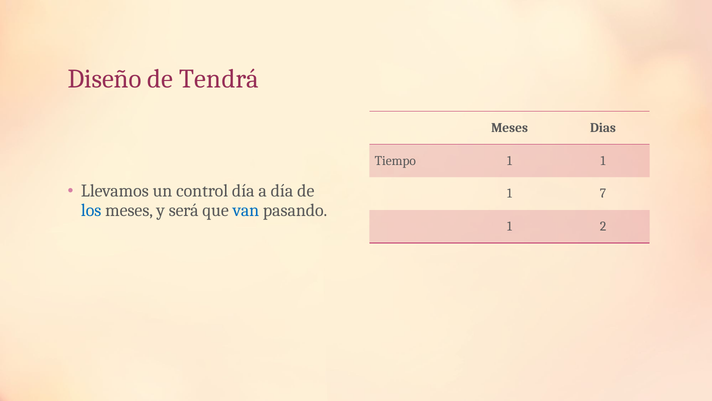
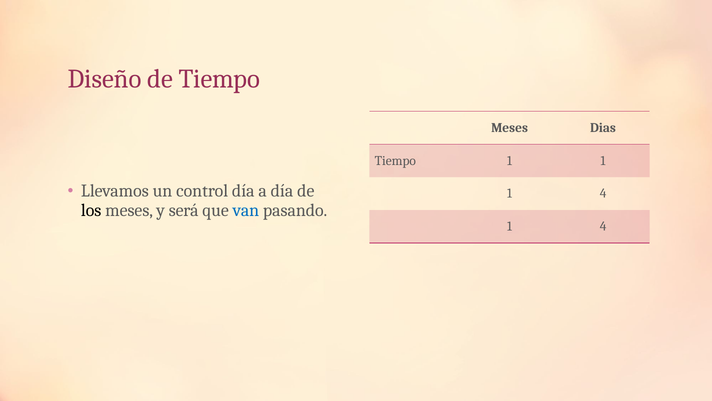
de Tendrá: Tendrá -> Tiempo (219, 79)
7: 7 -> 4 (603, 193)
los colour: blue -> black (91, 210)
2: 2 -> 4 (603, 226)
